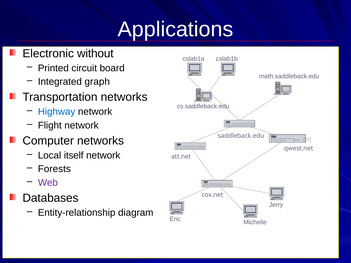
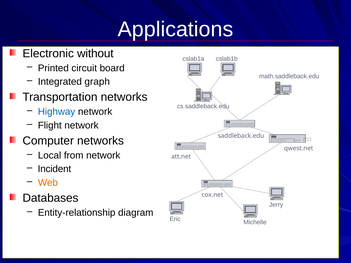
itself: itself -> from (74, 156)
Forests: Forests -> Incident (54, 169)
Web colour: purple -> orange (48, 183)
